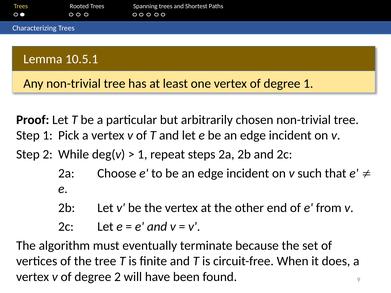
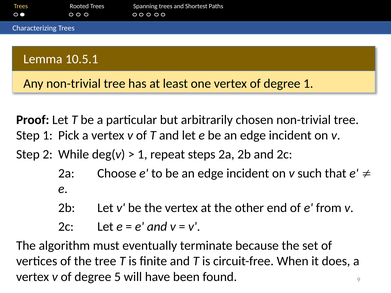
degree 2: 2 -> 5 (118, 277)
